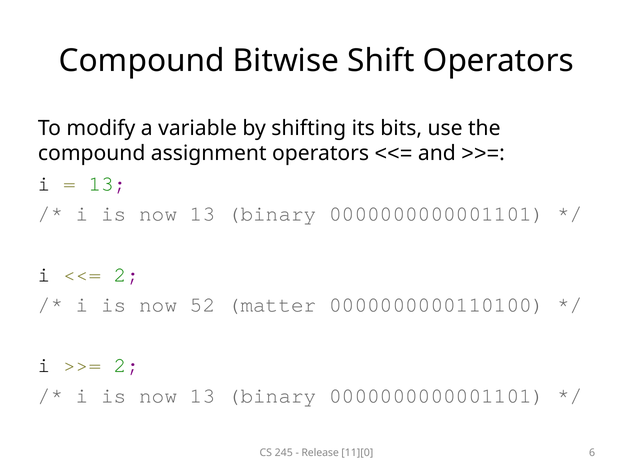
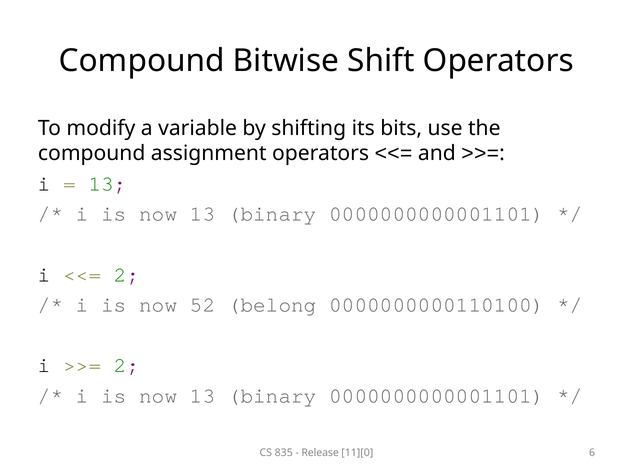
matter: matter -> belong (272, 305)
245: 245 -> 835 (284, 453)
